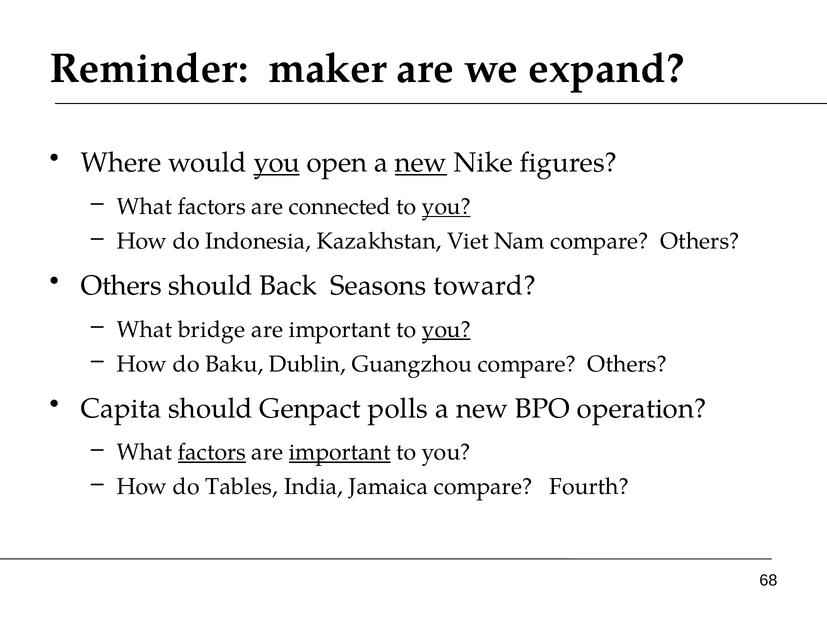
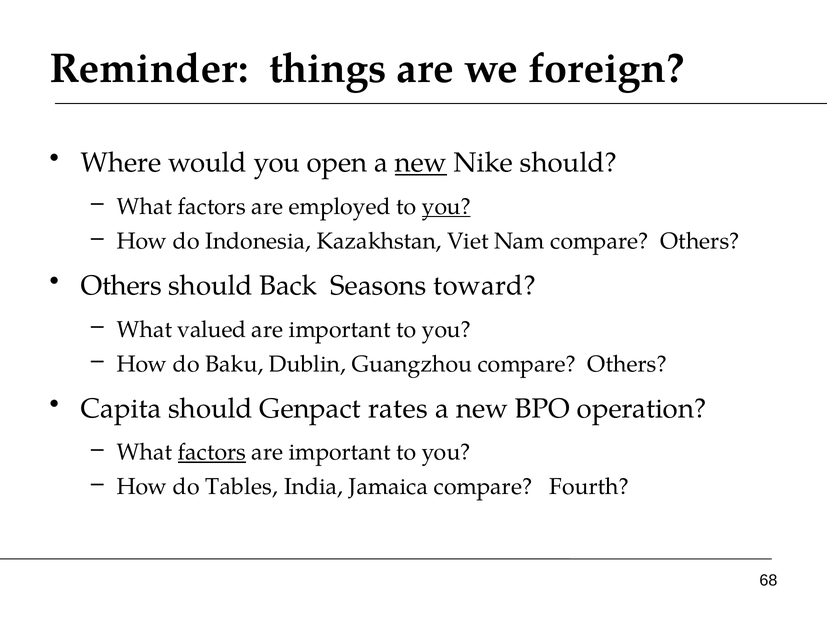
maker: maker -> things (328, 68)
expand: expand -> foreign (606, 68)
you underline: present -> none (277, 163)
Nike figures: figures -> should (568, 163)
connected: connected -> employed (340, 206)
bridge: bridge -> valued (212, 329)
you underline: present -> none (446, 329)
polls: polls -> rates (398, 408)
important underline: present -> none (340, 452)
